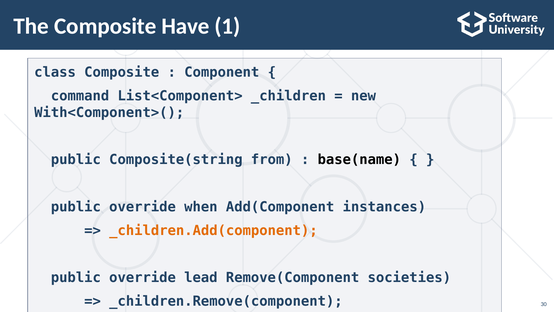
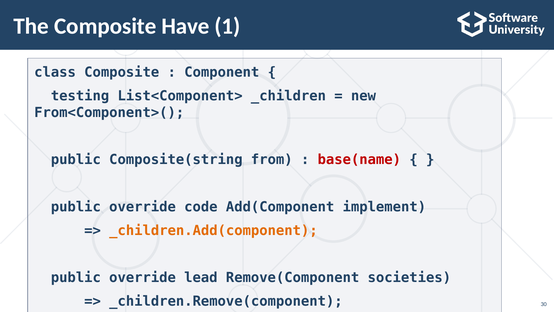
command: command -> testing (80, 96)
With<Component>(: With<Component>( -> From<Component>( (109, 112)
base(name colour: black -> red (359, 160)
when: when -> code (201, 207)
instances: instances -> implement (384, 207)
